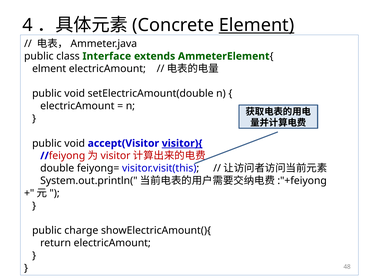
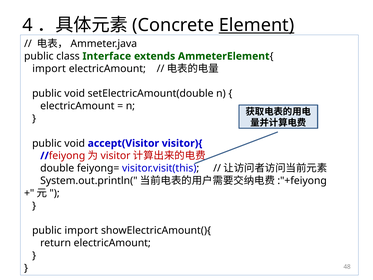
elment: elment -> import (49, 69)
visitor){ underline: present -> none (182, 143)
public charge: charge -> import (81, 230)
